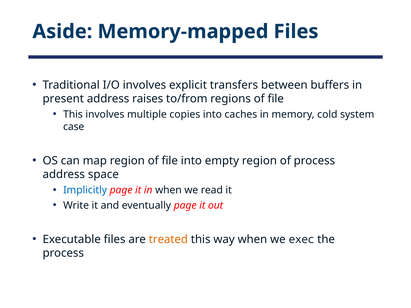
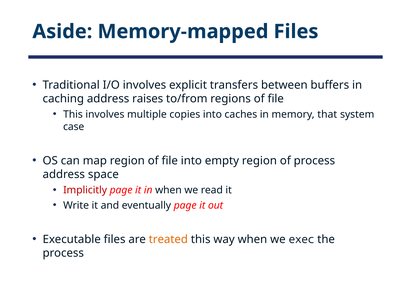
present: present -> caching (63, 99)
cold: cold -> that (327, 115)
Implicitly colour: blue -> red (85, 190)
